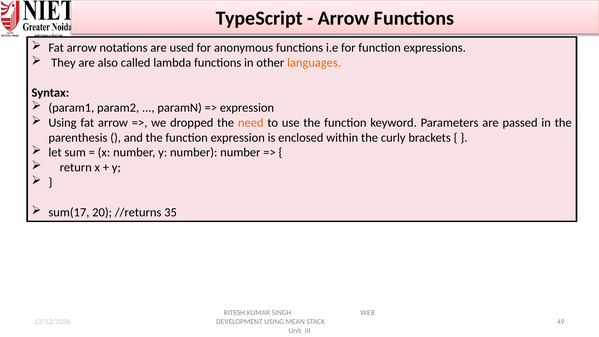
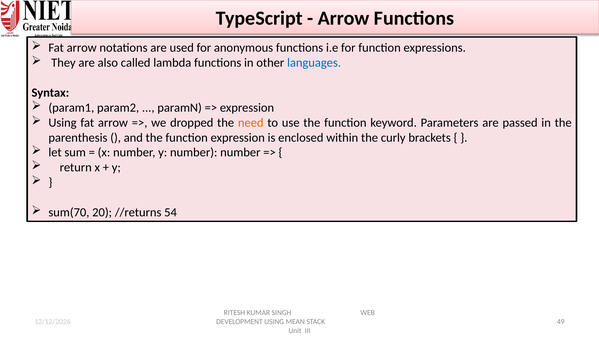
languages colour: orange -> blue (314, 63)
sum(17: sum(17 -> sum(70 (69, 212)
35: 35 -> 54 (171, 212)
